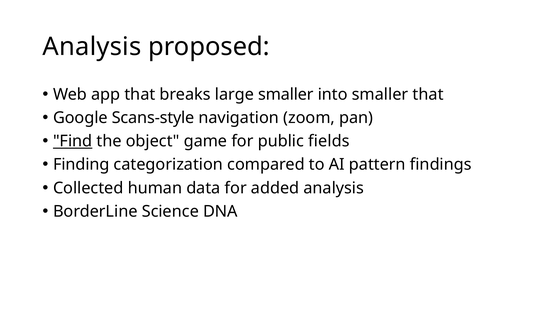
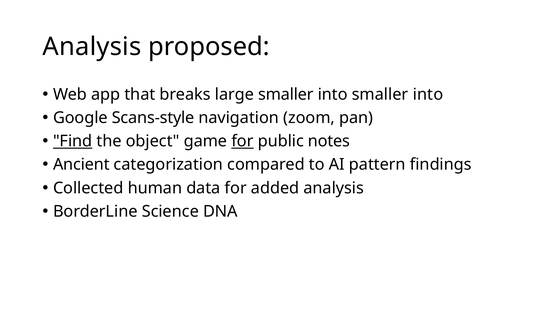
into smaller that: that -> into (428, 94)
for underline: none -> present (242, 141)
fields: fields -> notes (329, 141)
Finding: Finding -> Ancient (81, 165)
